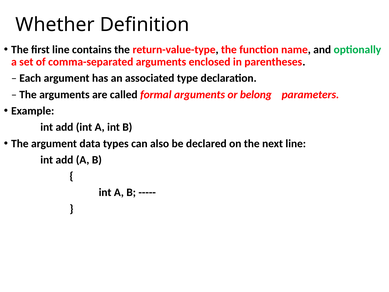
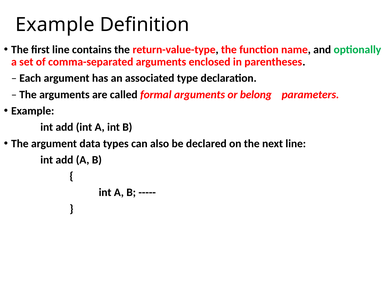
Whether: Whether -> Example (55, 25)
